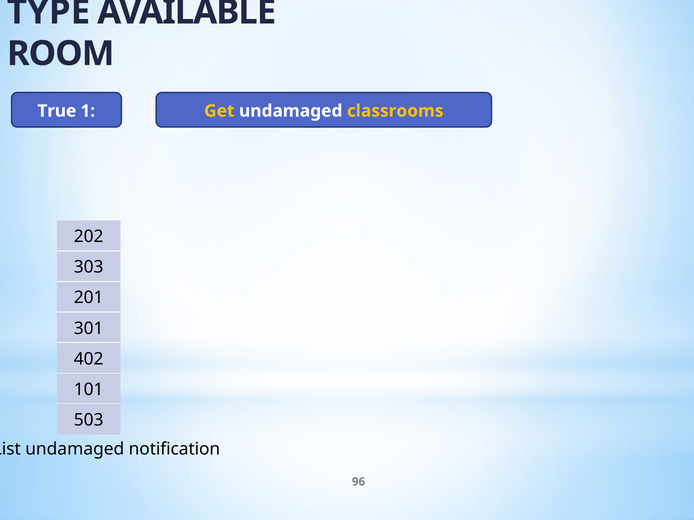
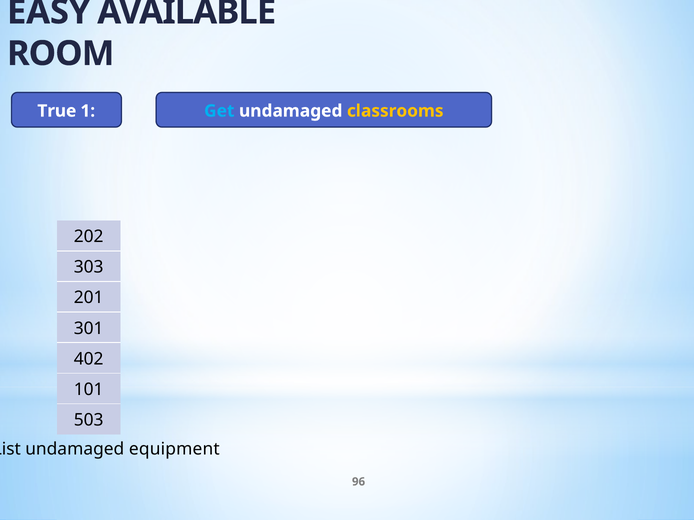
TYPE: TYPE -> EASY (49, 12)
Get colour: yellow -> light blue (219, 111)
notification: notification -> equipment (174, 450)
